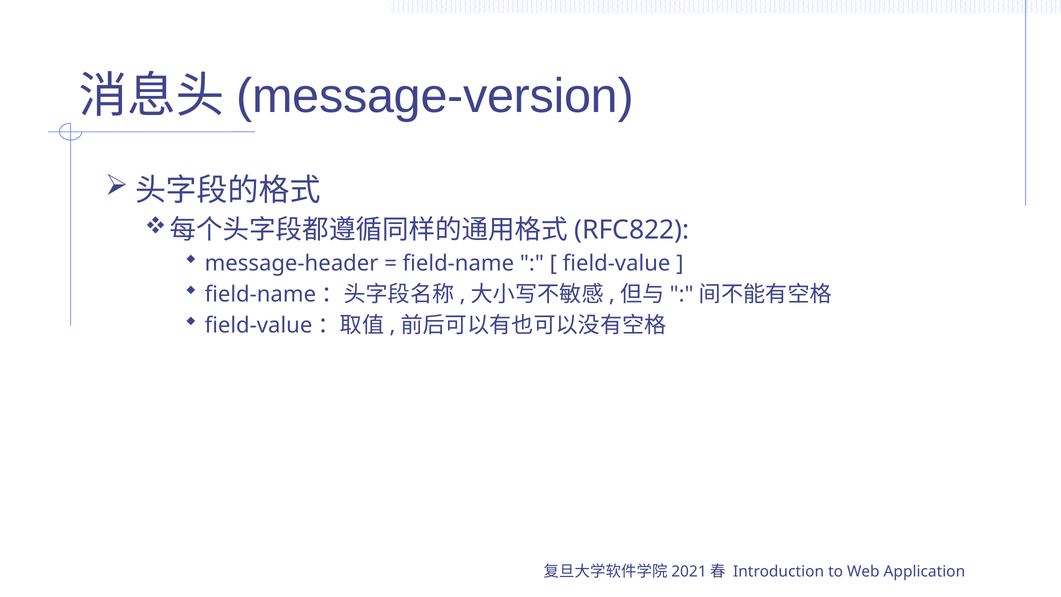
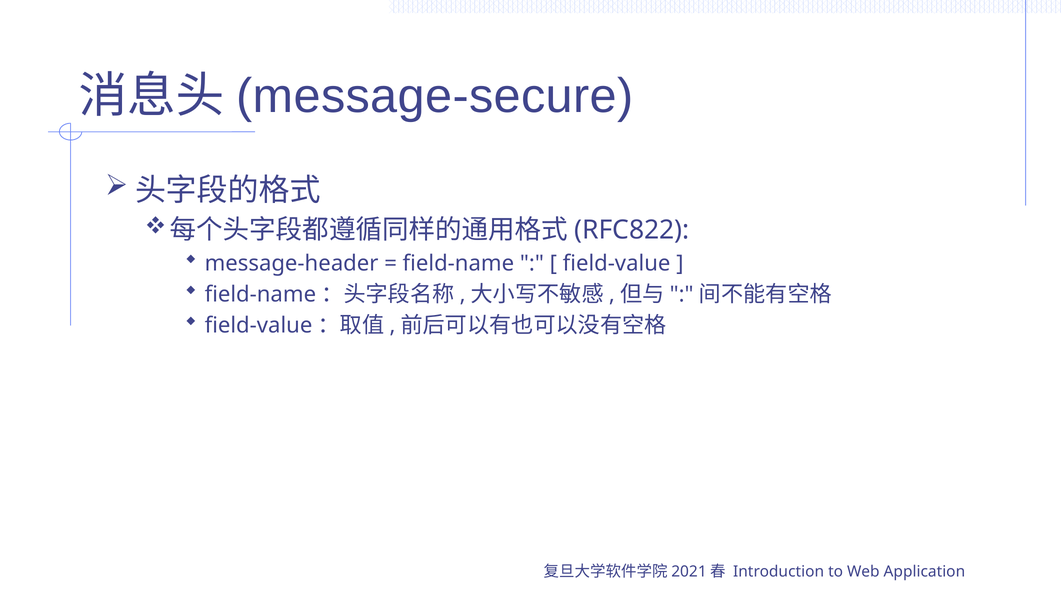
message-version: message-version -> message-secure (435, 96)
